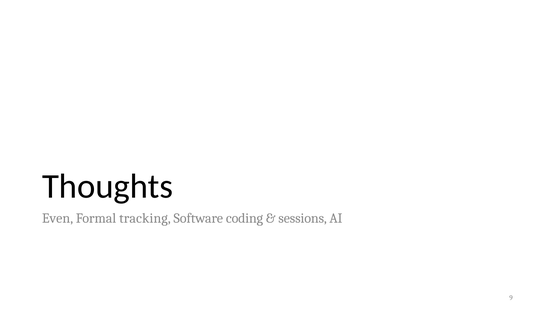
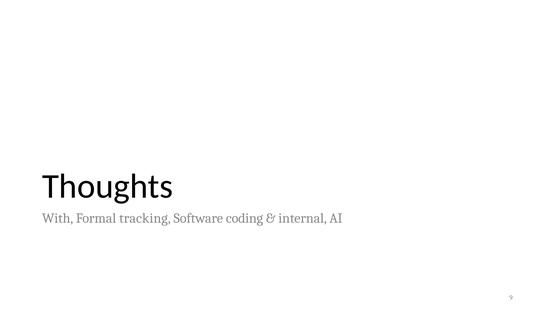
Even: Even -> With (58, 218)
sessions: sessions -> internal (303, 218)
